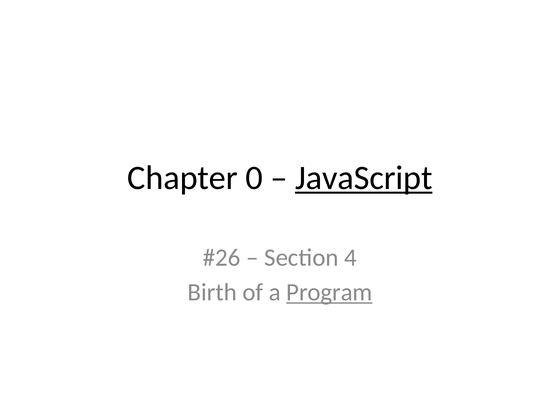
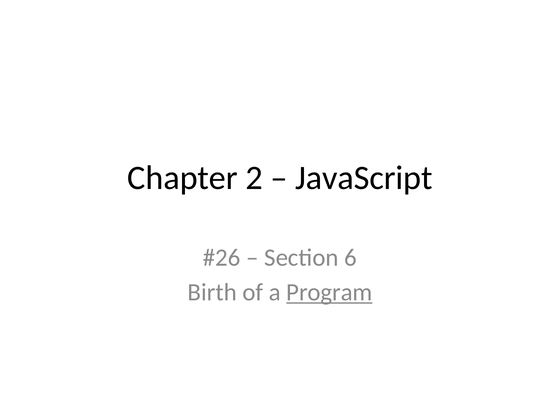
0: 0 -> 2 (254, 178)
JavaScript underline: present -> none (364, 178)
4: 4 -> 6 (350, 257)
